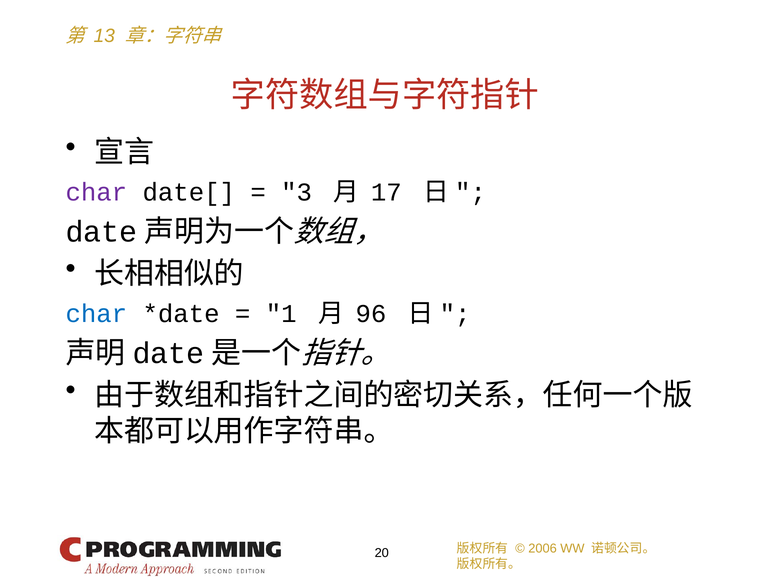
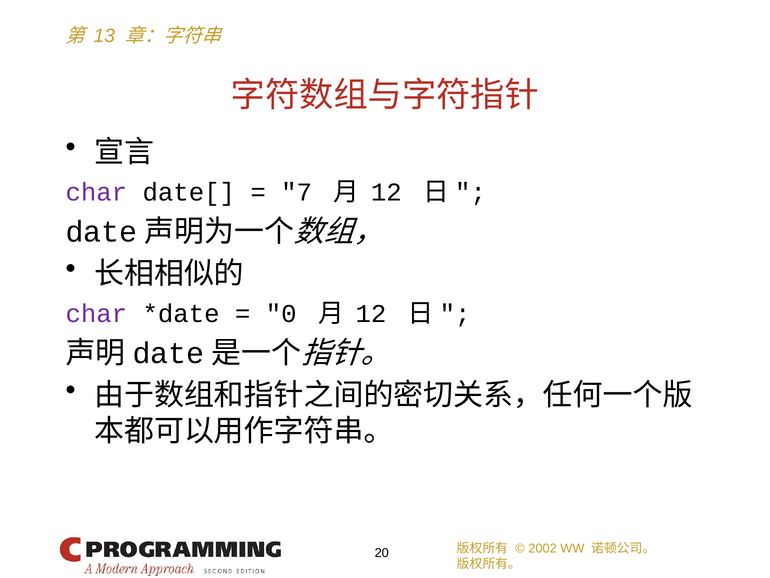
3: 3 -> 7 (297, 192)
17: 17 -> 12 (386, 192)
char colour: blue -> purple (96, 314)
1: 1 -> 0 (281, 314)
96: 96 -> 12 (371, 314)
2006: 2006 -> 2002 (543, 548)
